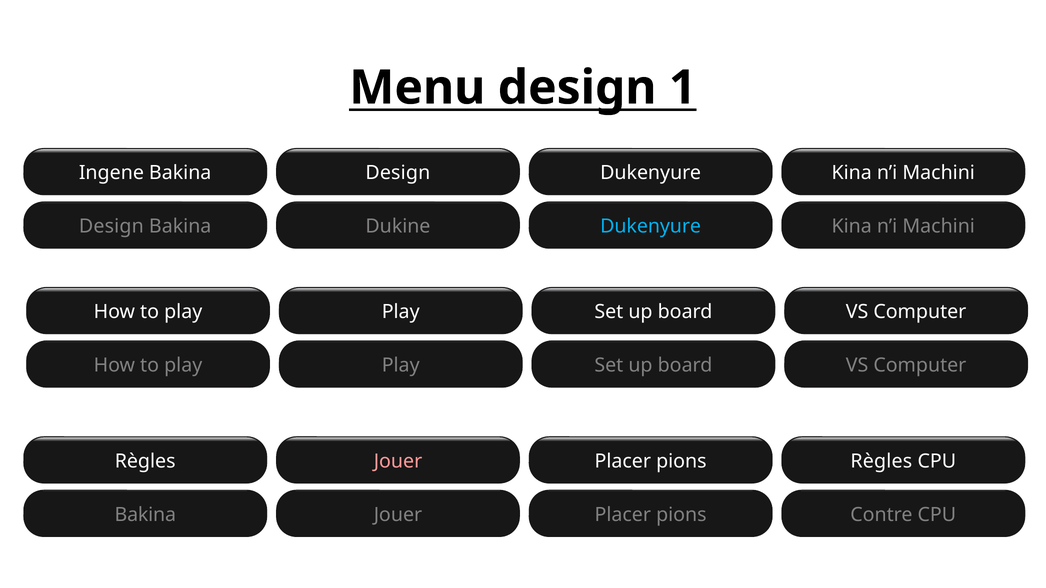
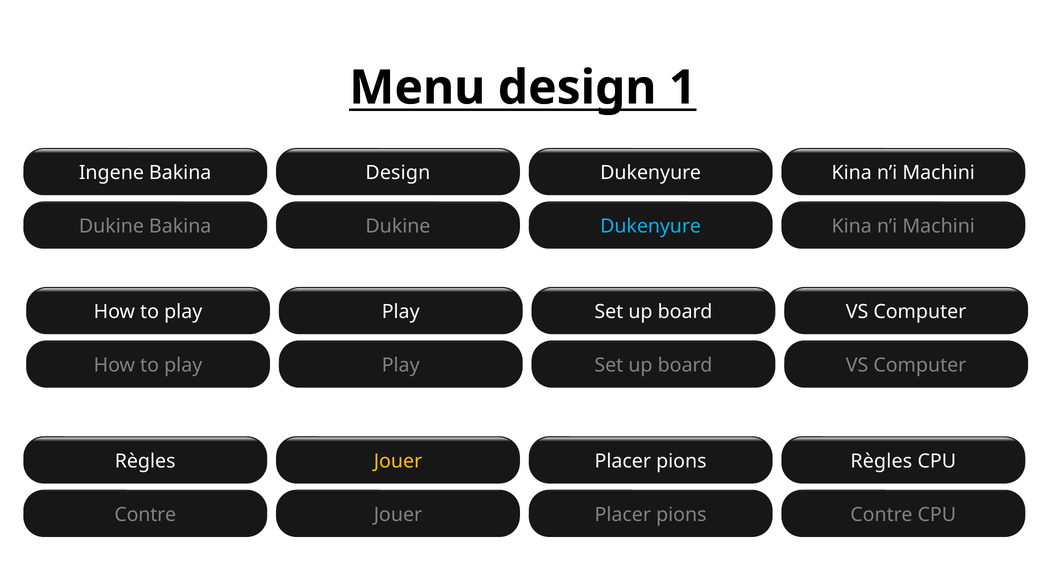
Design: Design -> Dukine (111, 227)
Jouer colour: pink -> yellow (398, 462)
Bakina: Bakina -> Contre (145, 515)
